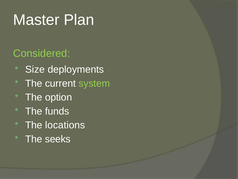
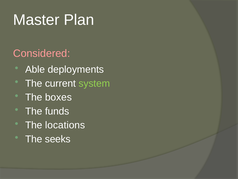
Considered colour: light green -> pink (42, 53)
Size: Size -> Able (35, 69)
option: option -> boxes (58, 97)
